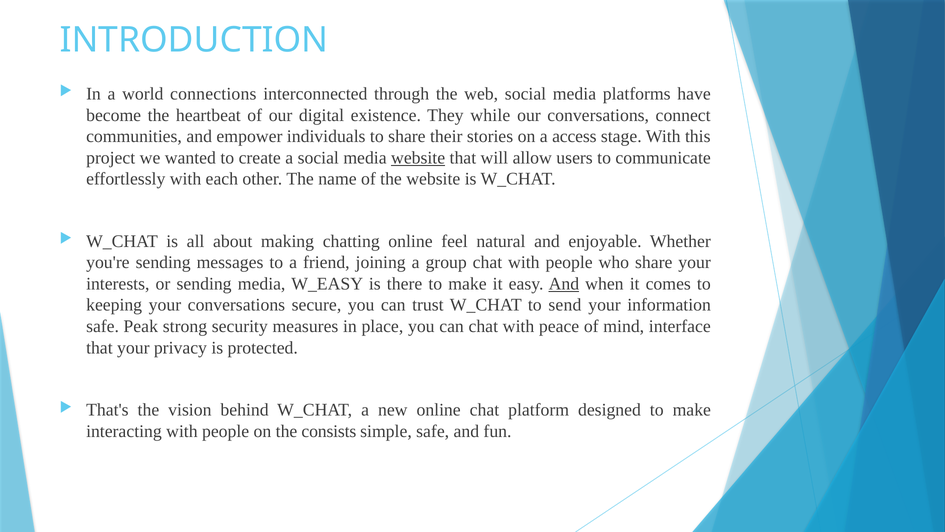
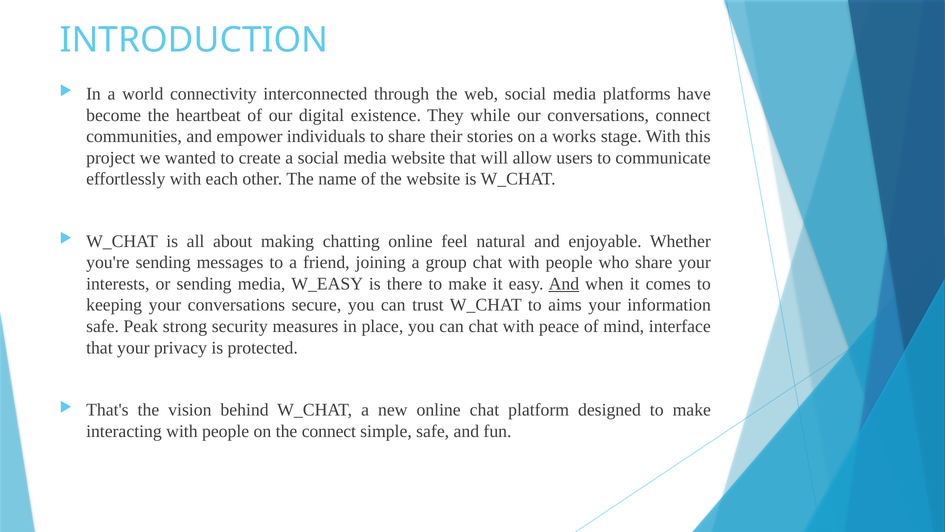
connections: connections -> connectivity (213, 94)
access: access -> works (574, 136)
website underline: present -> none (418, 158)
send: send -> aims (565, 305)
the consists: consists -> connect (329, 431)
